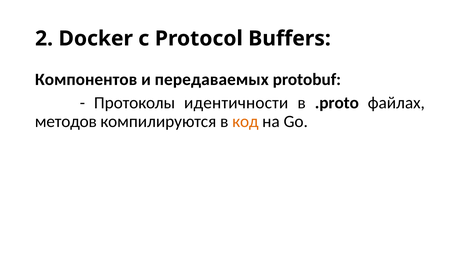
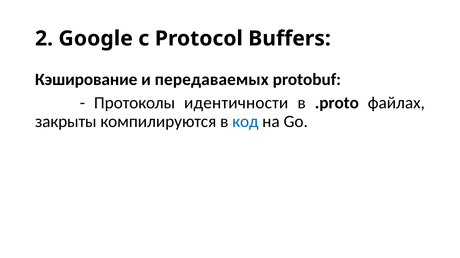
Docker: Docker -> Google (96, 39)
Компонентов: Компонентов -> Кэширование (86, 80)
методов: методов -> закрыты (66, 122)
код colour: orange -> blue (245, 122)
